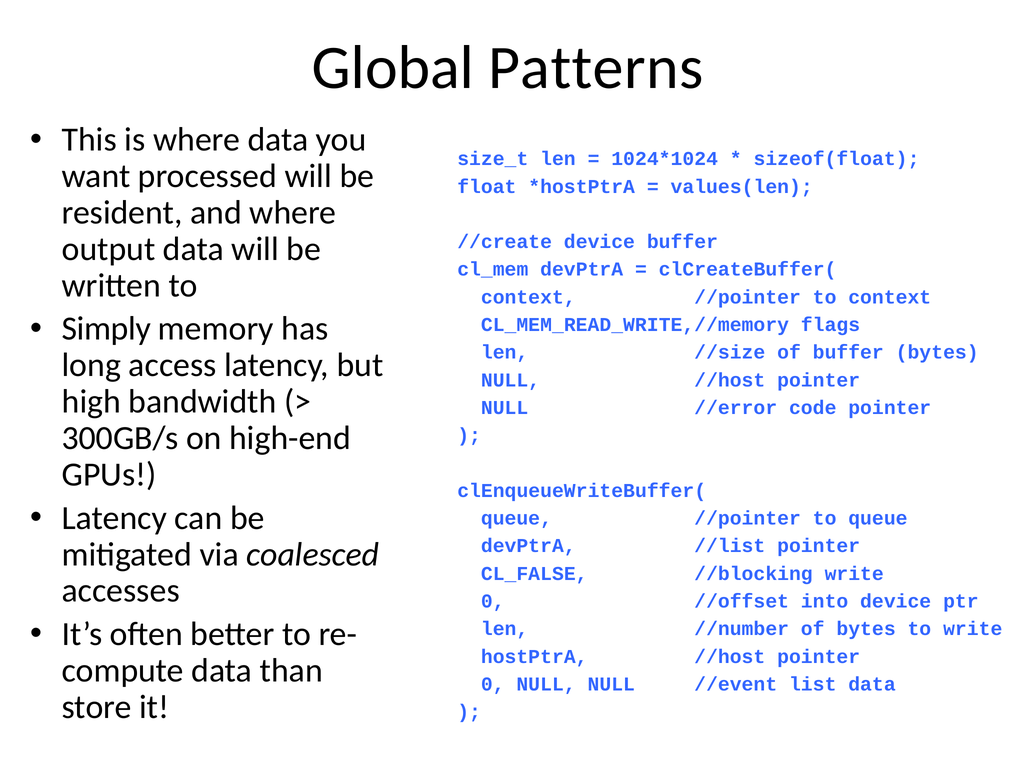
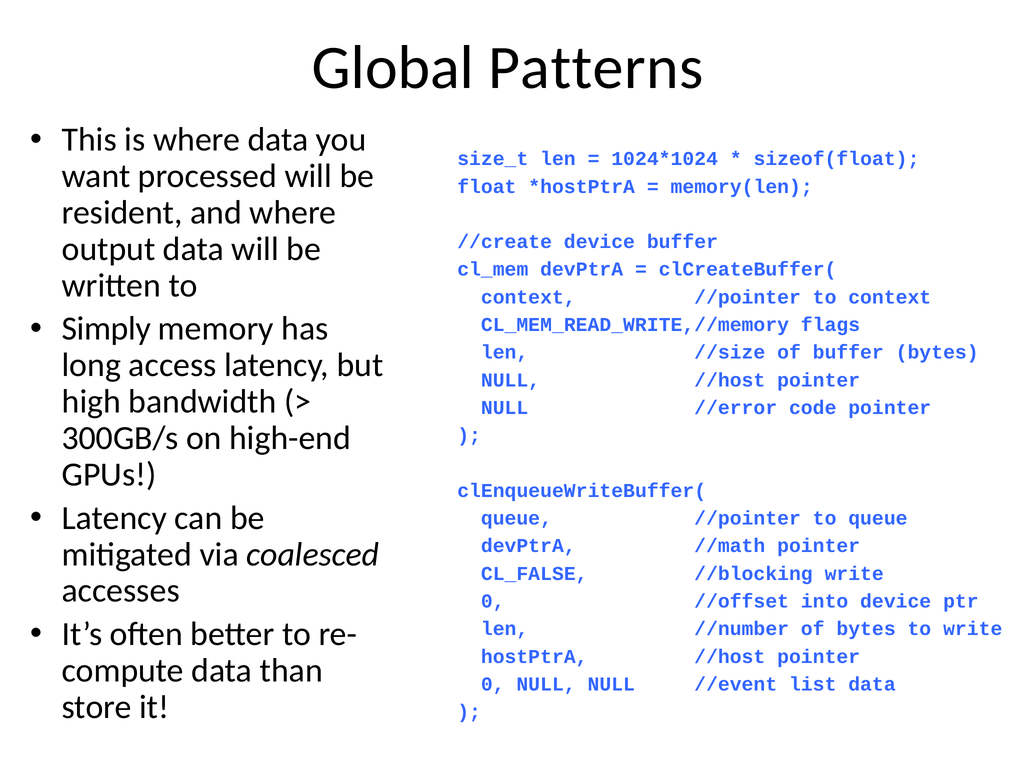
values(len: values(len -> memory(len (742, 187)
//list: //list -> //math (730, 546)
